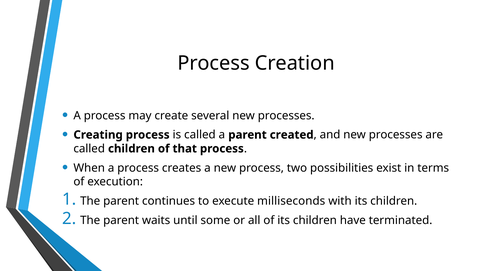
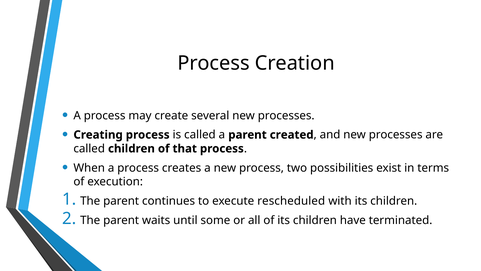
milliseconds: milliseconds -> rescheduled (291, 201)
